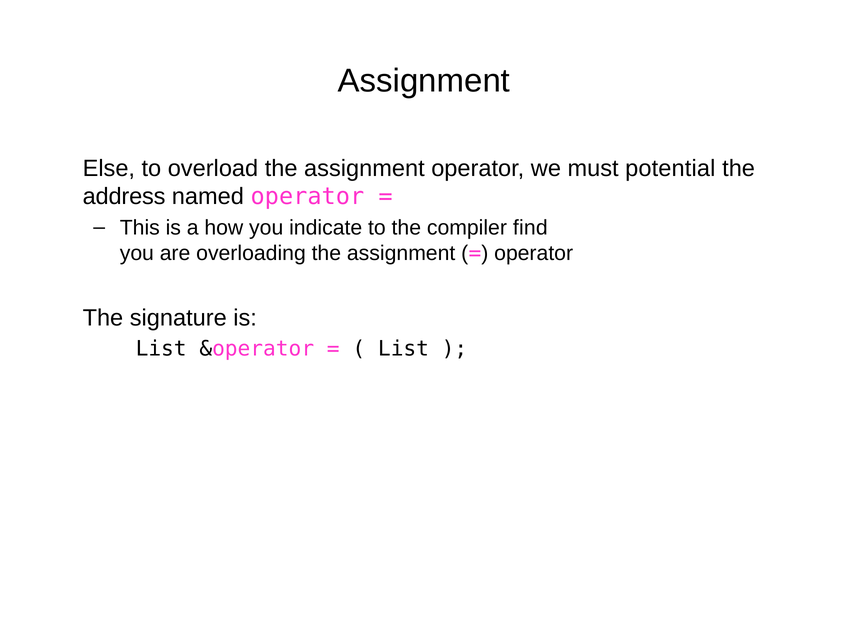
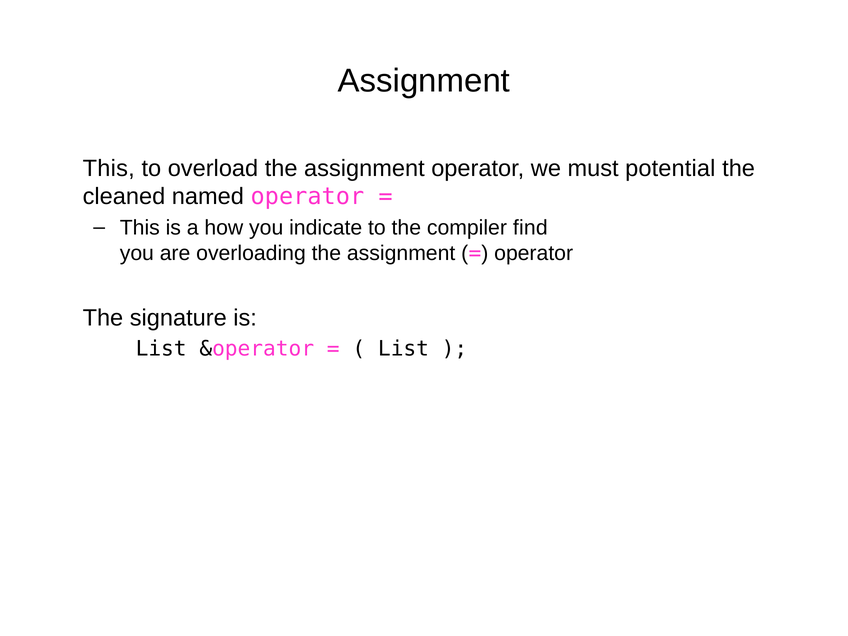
Else: Else -> This (109, 168)
address: address -> cleaned (124, 197)
